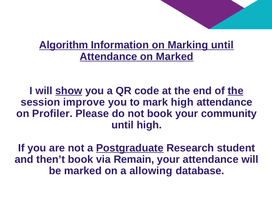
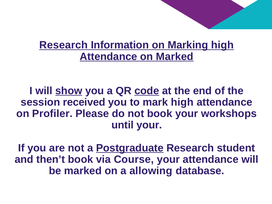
Algorithm: Algorithm -> Research (64, 45)
Marking until: until -> high (222, 45)
code underline: none -> present (147, 91)
the underline: present -> none (236, 91)
improve: improve -> received (84, 102)
community: community -> workshops (229, 114)
until high: high -> your (149, 125)
Remain: Remain -> Course (134, 159)
